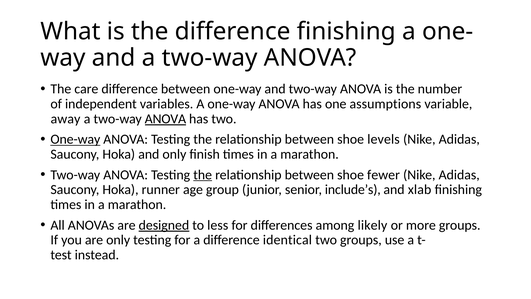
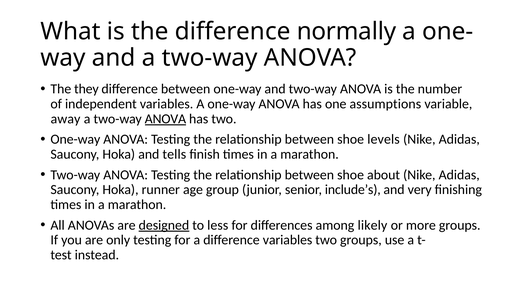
difference finishing: finishing -> normally (346, 31)
care: care -> they (86, 89)
One-way underline: present -> none (75, 139)
and only: only -> tells (174, 154)
the underline: present -> none (203, 175)
fewer: fewer -> about (384, 175)
xlab: xlab -> very (420, 190)
difference identical: identical -> variables (288, 240)
